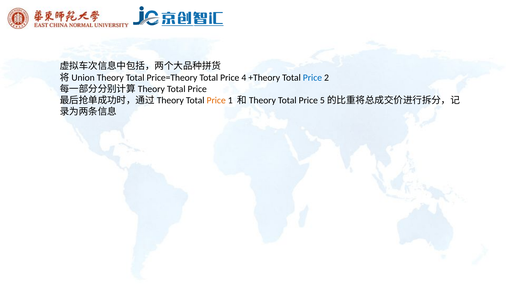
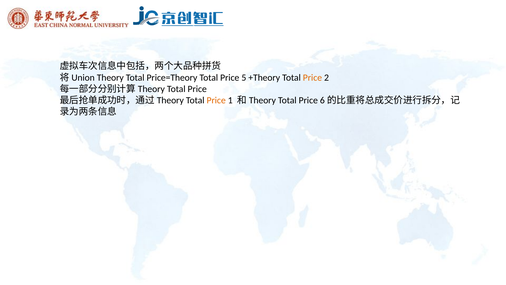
4: 4 -> 5 (244, 77)
Price colour: blue -> orange (312, 77)
5: 5 -> 6 (322, 100)
